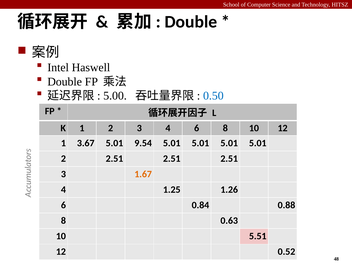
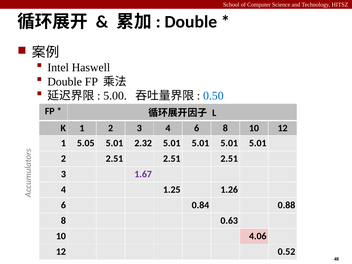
3.67: 3.67 -> 5.05 (86, 143)
9.54: 9.54 -> 2.32 (143, 143)
1.67 colour: orange -> purple (143, 174)
5.51: 5.51 -> 4.06 (258, 236)
